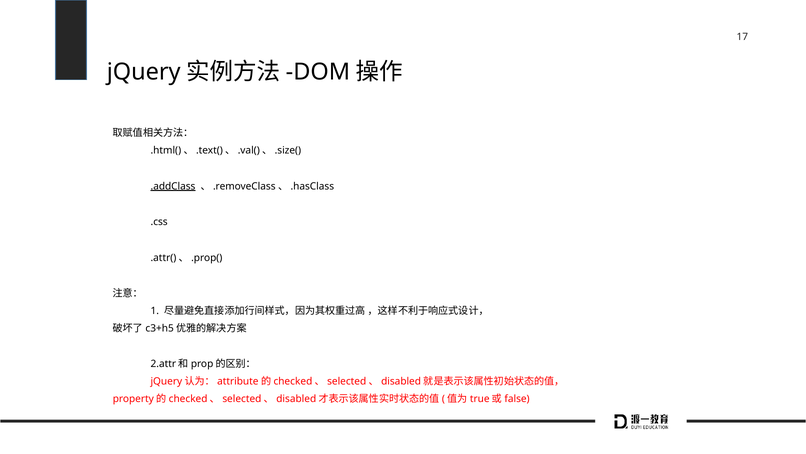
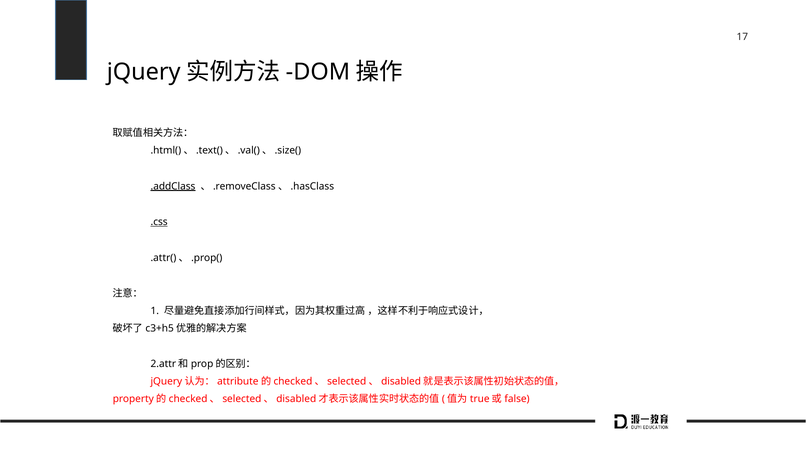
.css underline: none -> present (159, 222)
